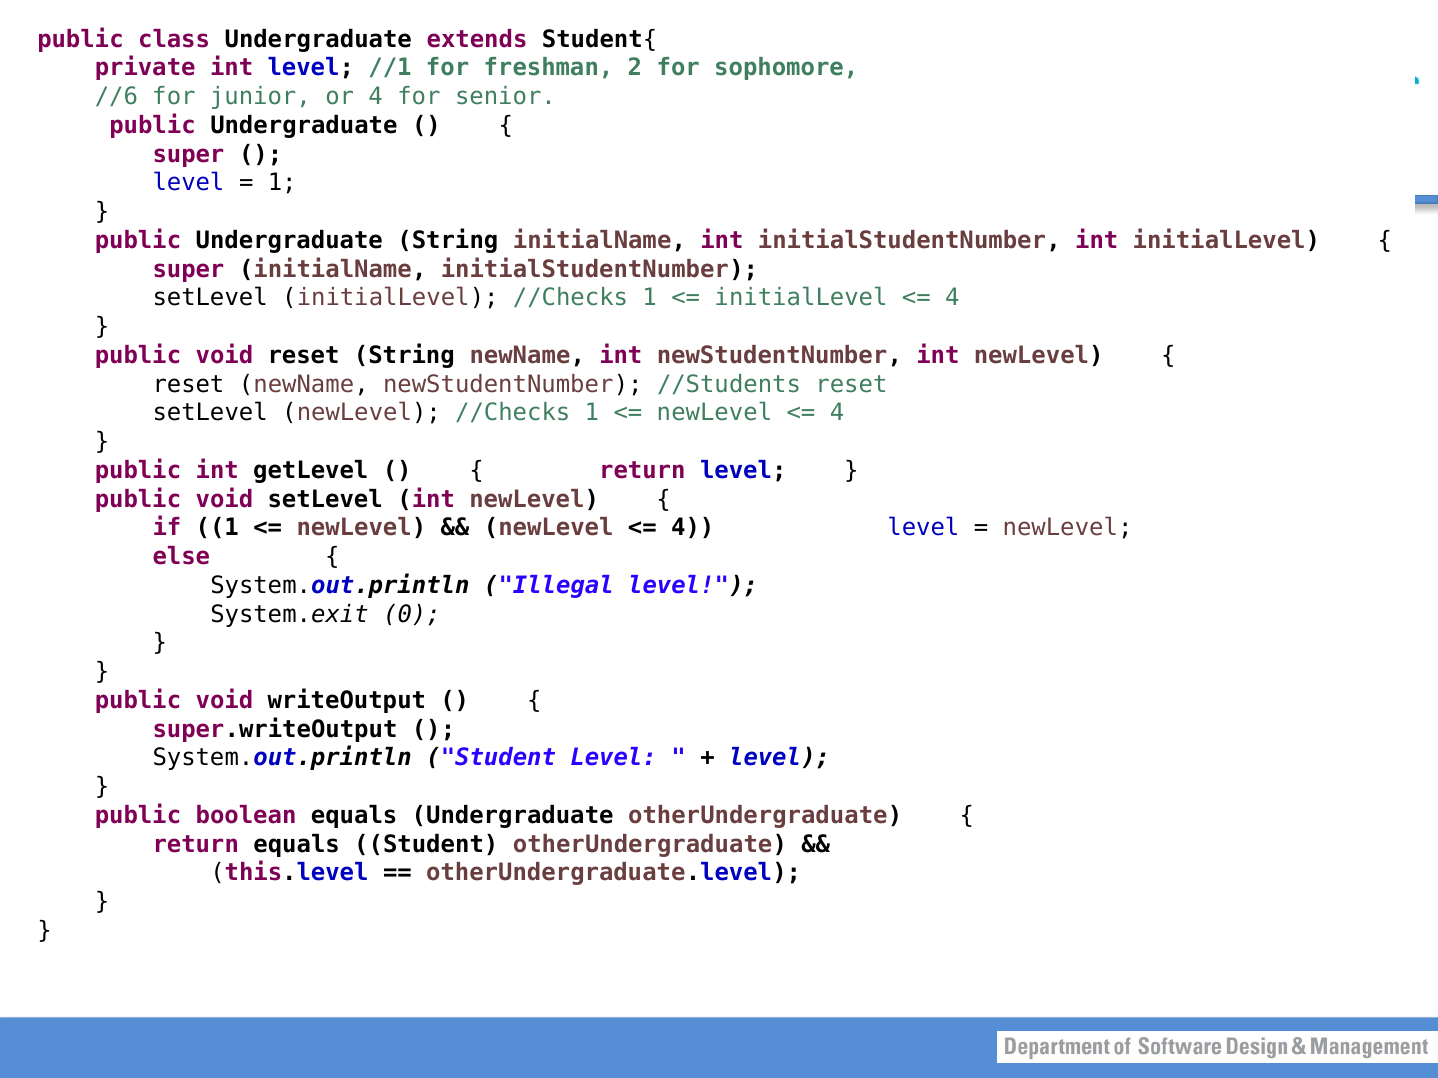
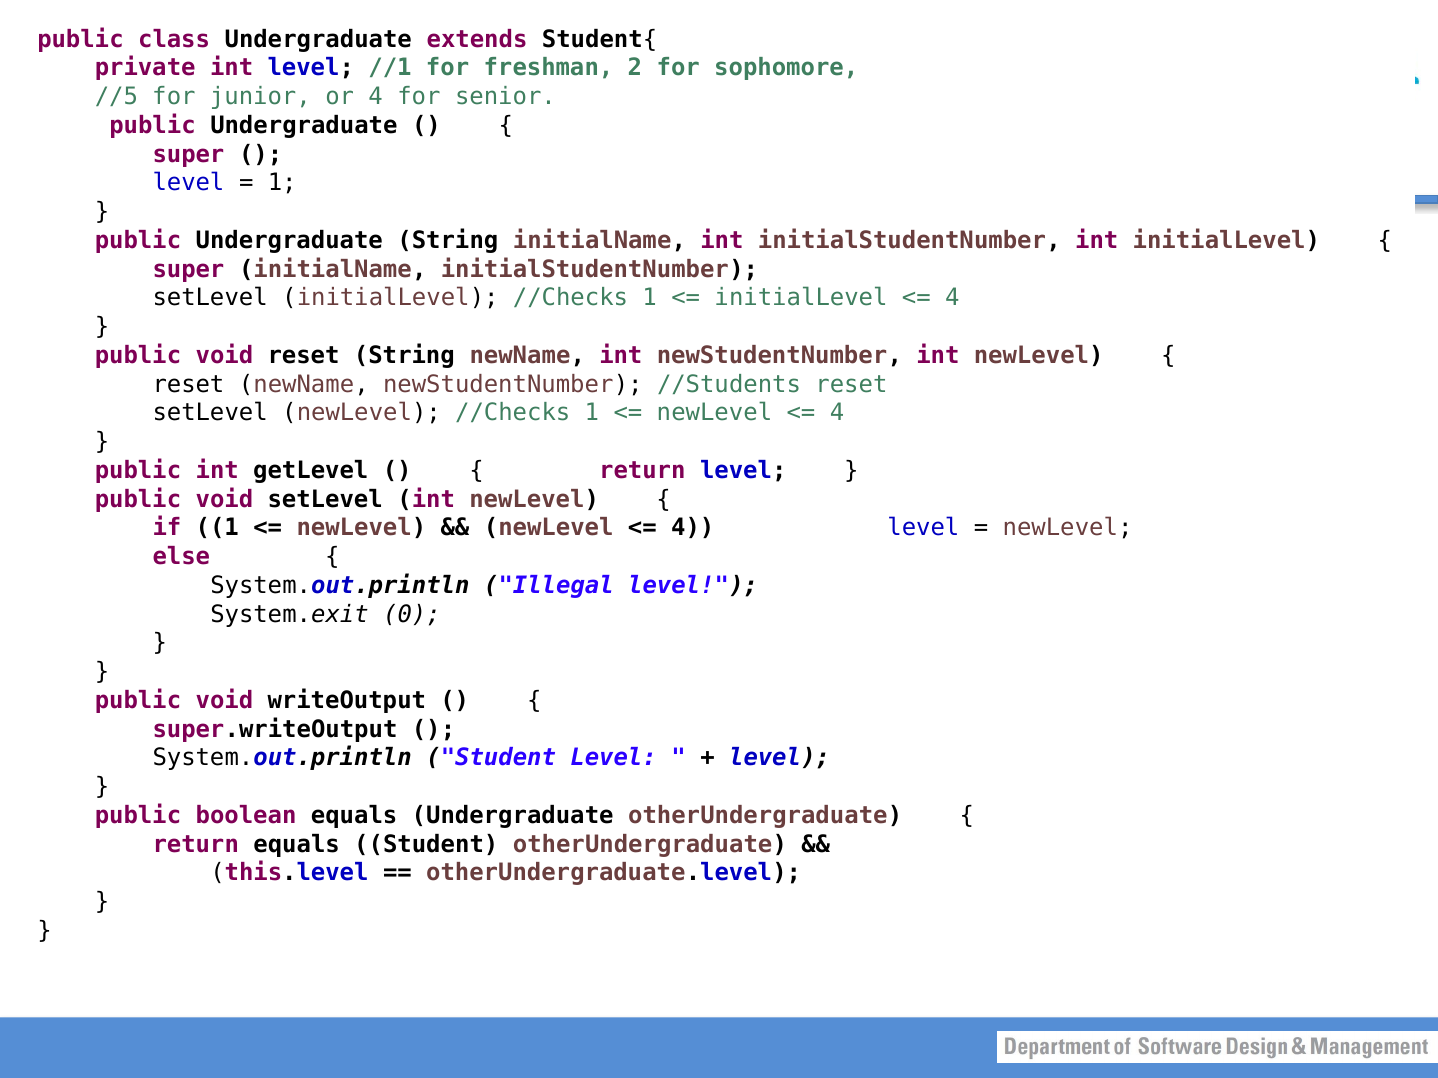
//6: //6 -> //5 (116, 97)
